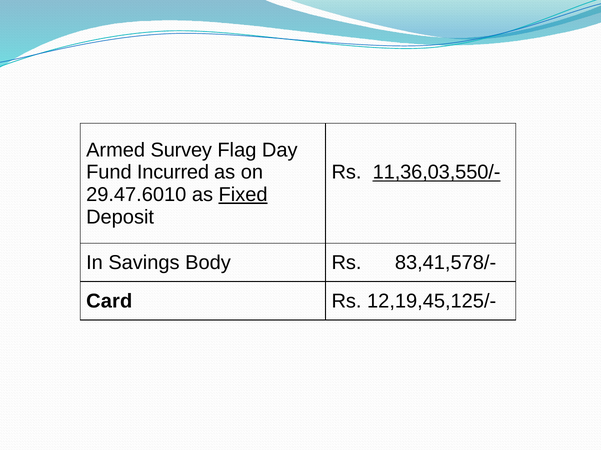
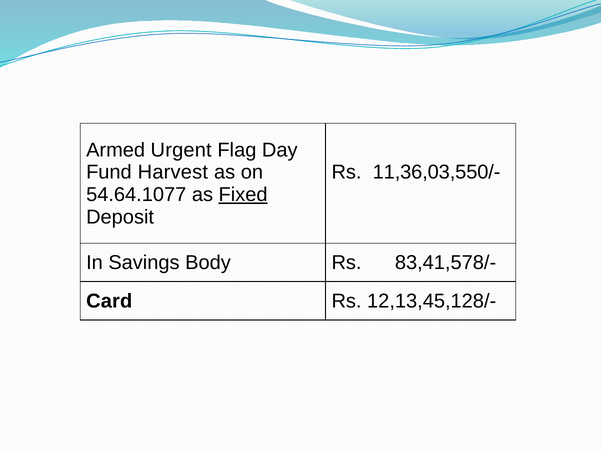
Survey: Survey -> Urgent (181, 150)
Incurred: Incurred -> Harvest (173, 173)
11,36,03,550/- underline: present -> none (437, 173)
29.47.6010: 29.47.6010 -> 54.64.1077 (136, 195)
12,19,45,125/-: 12,19,45,125/- -> 12,13,45,128/- (432, 302)
